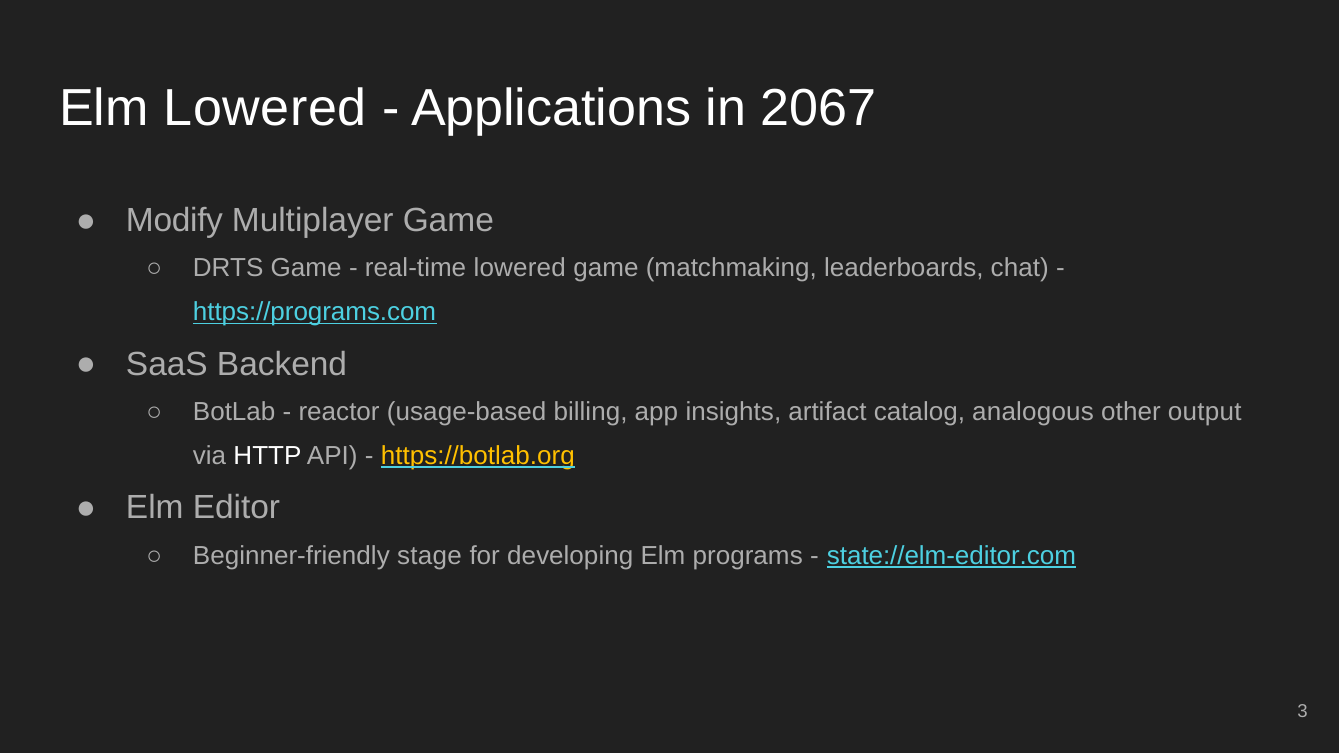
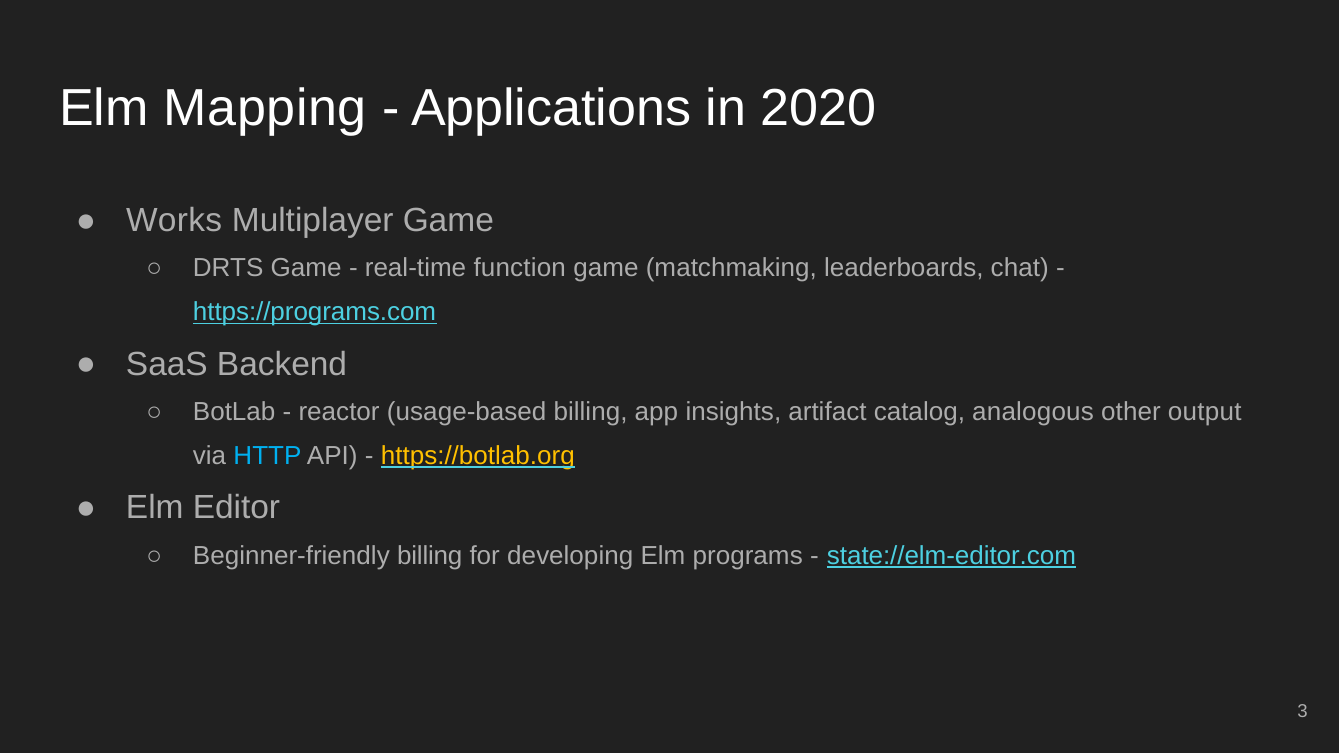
Elm Lowered: Lowered -> Mapping (265, 108)
2067: 2067 -> 2020 (818, 108)
Modify: Modify -> Works (174, 220)
real-time lowered: lowered -> function (520, 268)
HTTP colour: white -> light blue (267, 456)
Beginner-friendly stage: stage -> billing (430, 556)
